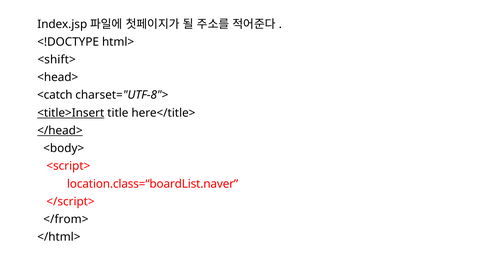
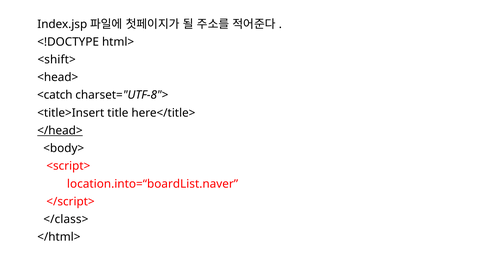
<title>Insert underline: present -> none (71, 113)
location.class=“boardList.naver: location.class=“boardList.naver -> location.into=“boardList.naver (153, 184)
</from>: </from> -> </class> (66, 219)
